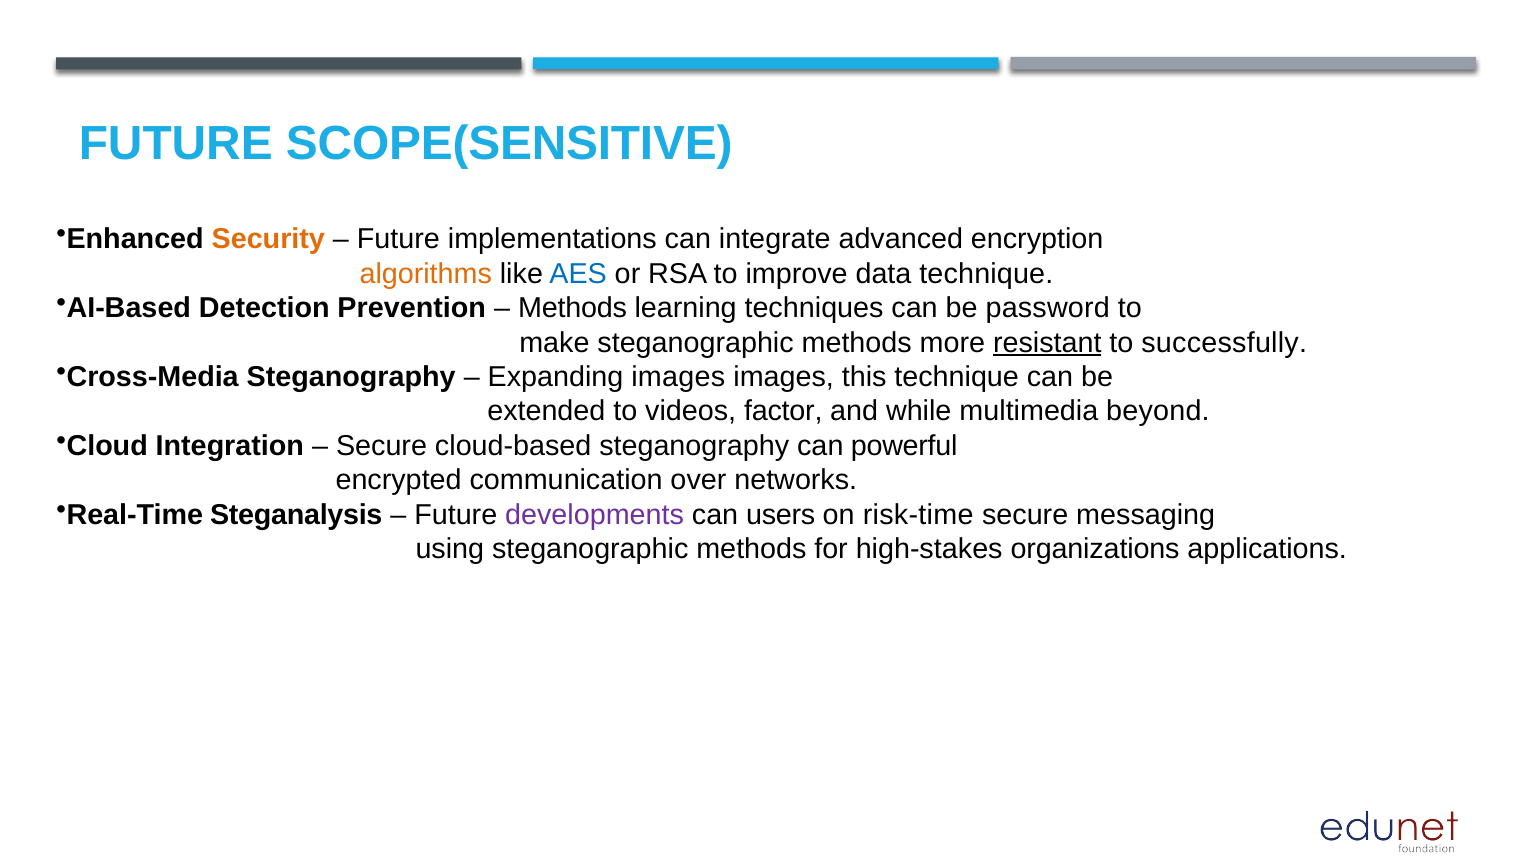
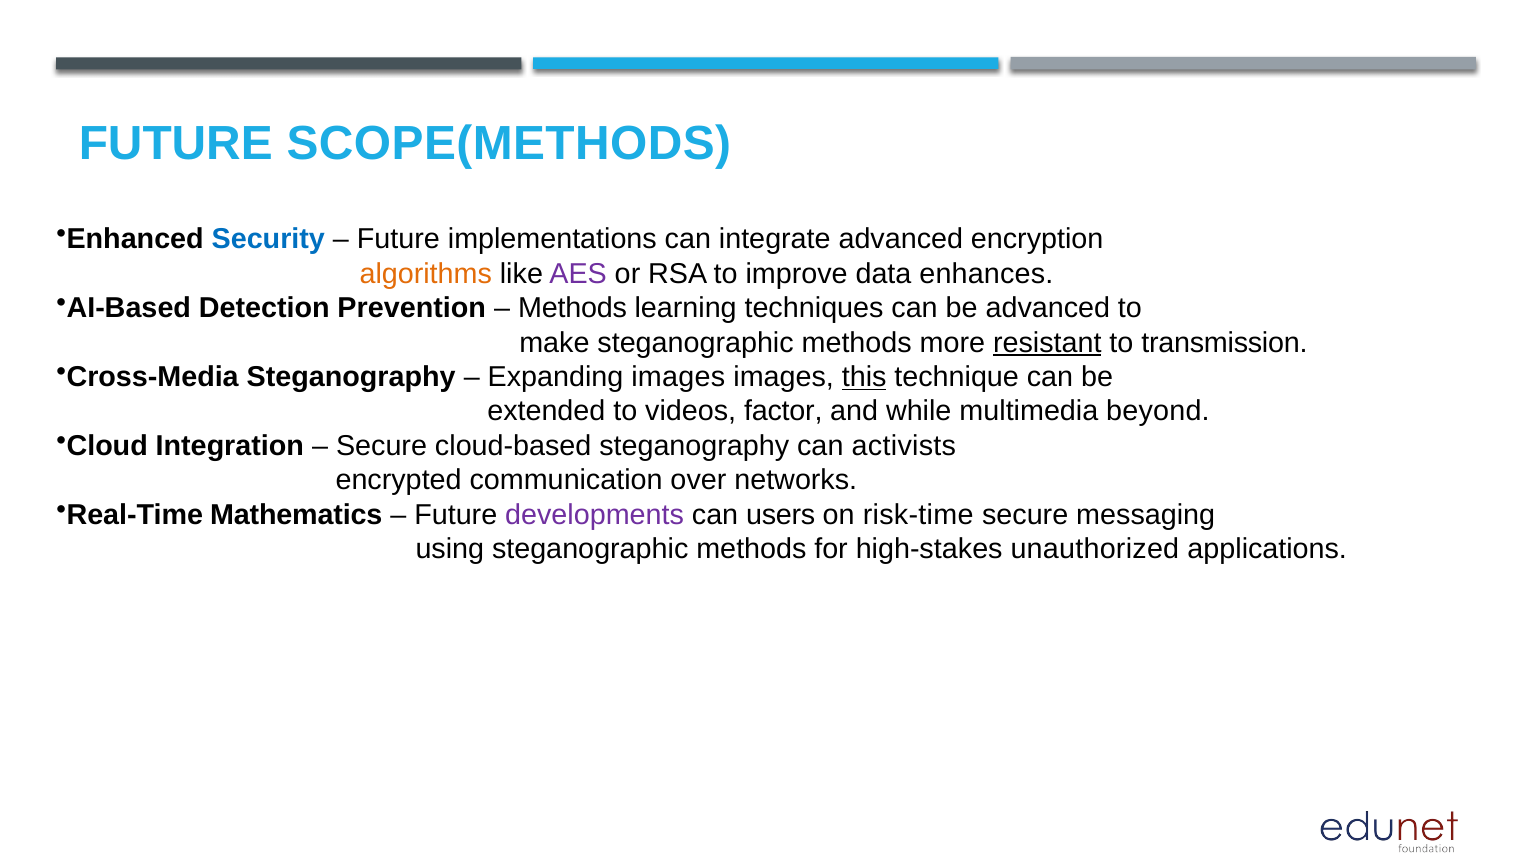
SCOPE(SENSITIVE: SCOPE(SENSITIVE -> SCOPE(METHODS (509, 144)
Security colour: orange -> blue (268, 239)
AES colour: blue -> purple (578, 274)
data technique: technique -> enhances (986, 274)
be password: password -> advanced (1048, 308)
successfully: successfully -> transmission (1224, 342)
this underline: none -> present (864, 377)
powerful: powerful -> activists (904, 446)
Steganalysis: Steganalysis -> Mathematics (296, 515)
organizations: organizations -> unauthorized (1095, 549)
